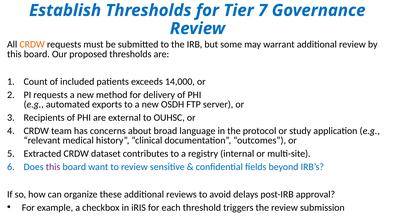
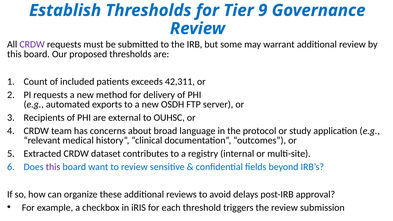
7: 7 -> 9 (263, 10)
CRDW colour: orange -> purple (32, 45)
14,000: 14,000 -> 42,311 (180, 82)
